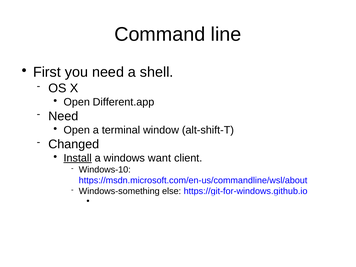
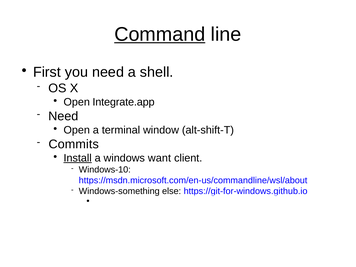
Command underline: none -> present (160, 34)
Different.app: Different.app -> Integrate.app (124, 102)
Changed: Changed -> Commits (74, 144)
